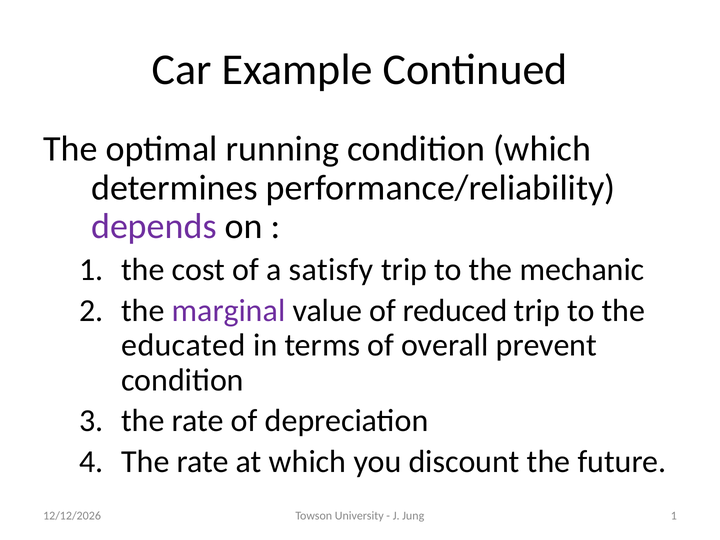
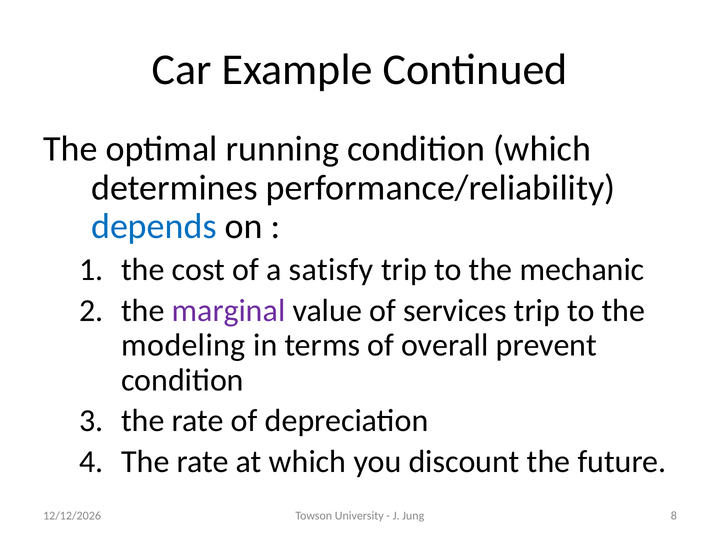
depends colour: purple -> blue (154, 227)
reduced: reduced -> services (455, 311)
educated: educated -> modeling (183, 345)
Jung 1: 1 -> 8 (674, 516)
